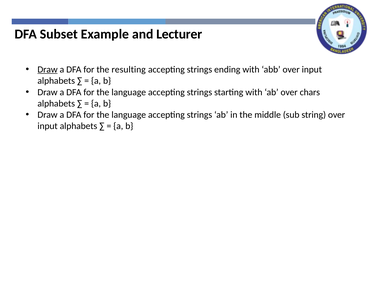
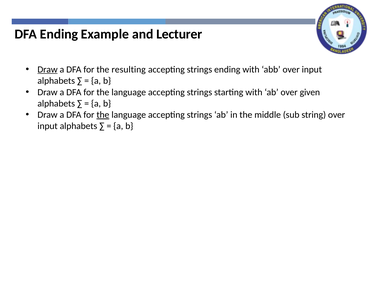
DFA Subset: Subset -> Ending (59, 34)
chars: chars -> given (310, 92)
the underline: none -> present (103, 115)
